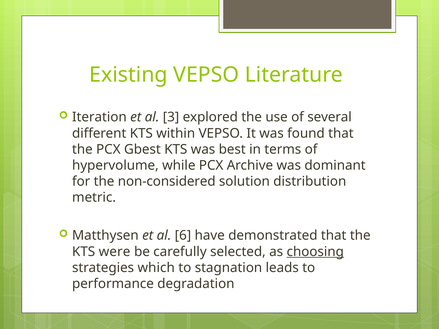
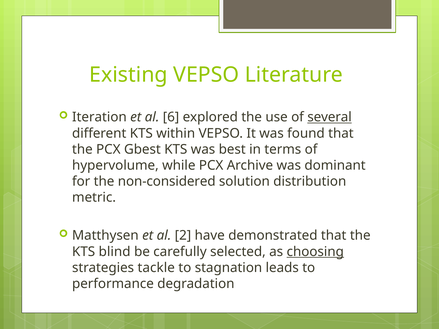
3: 3 -> 6 (171, 117)
several underline: none -> present (330, 117)
6: 6 -> 2 (183, 236)
were: were -> blind (115, 252)
which: which -> tackle (156, 268)
